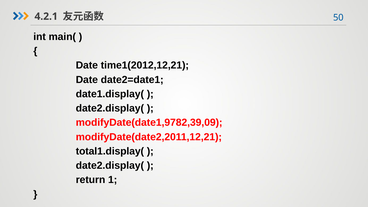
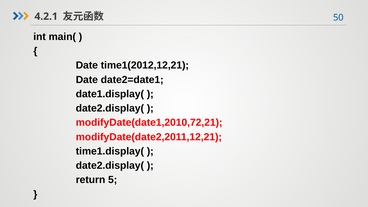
modifyDate(date1,9782,39,09: modifyDate(date1,9782,39,09 -> modifyDate(date1,2010,72,21 (149, 123)
total1.display(: total1.display( -> time1.display( (110, 151)
1: 1 -> 5 (113, 180)
